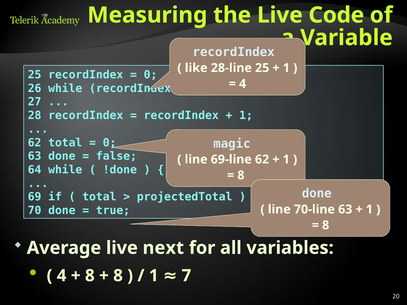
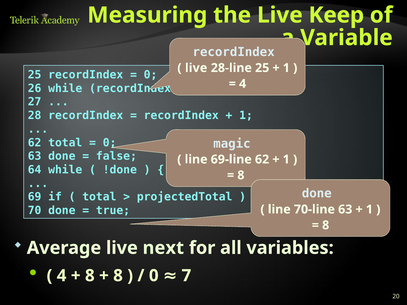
Code: Code -> Keep (336, 15)
like: like -> live (196, 68)
1: 1 -> 0 (154, 276)
